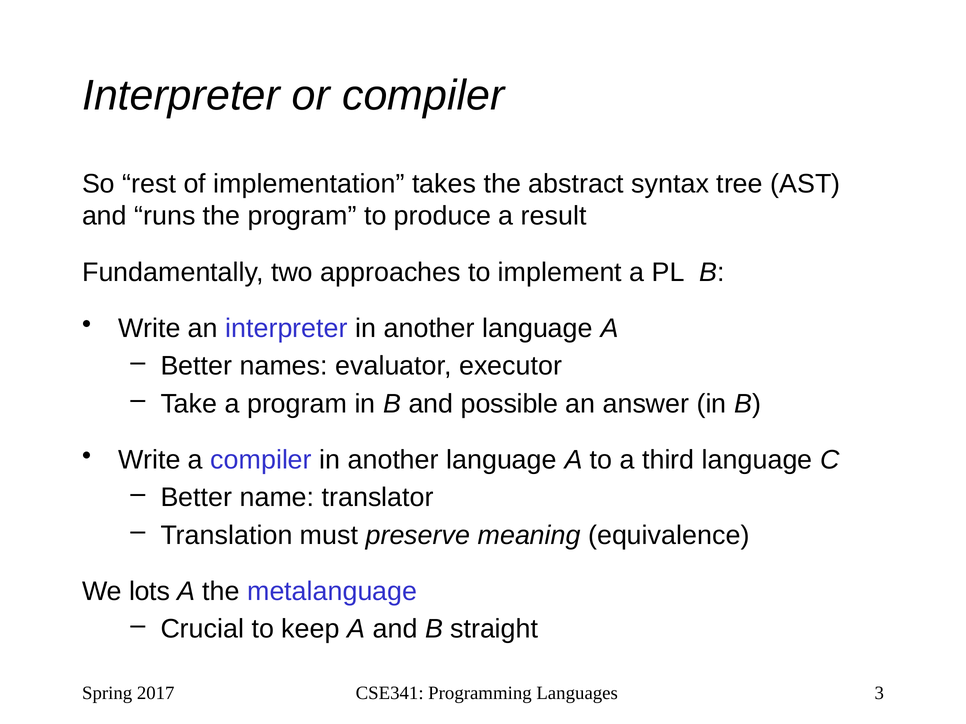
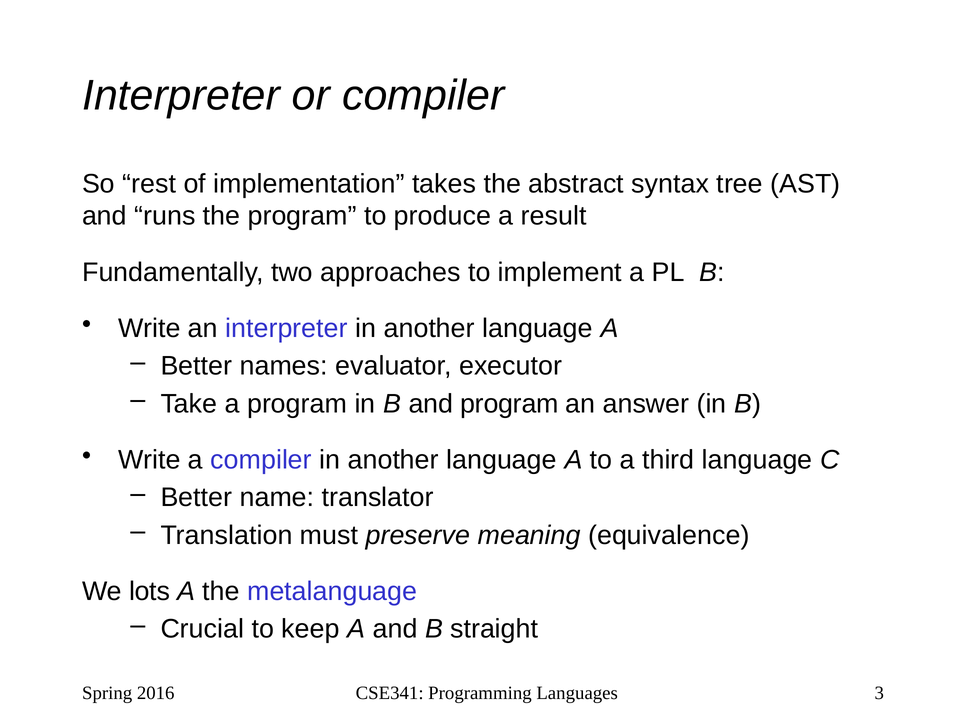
and possible: possible -> program (509, 404)
2017: 2017 -> 2016 (156, 694)
